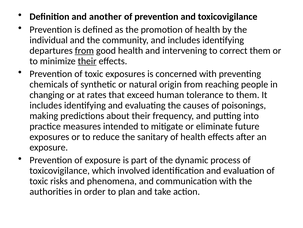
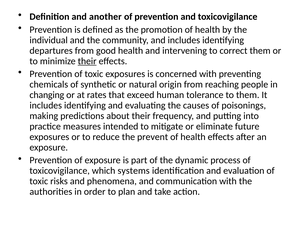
from underline: present -> none (84, 50)
sanitary: sanitary -> prevent (153, 136)
involved: involved -> systems (134, 170)
